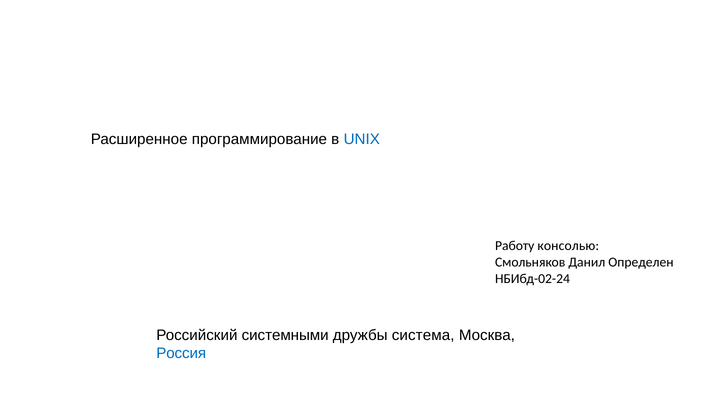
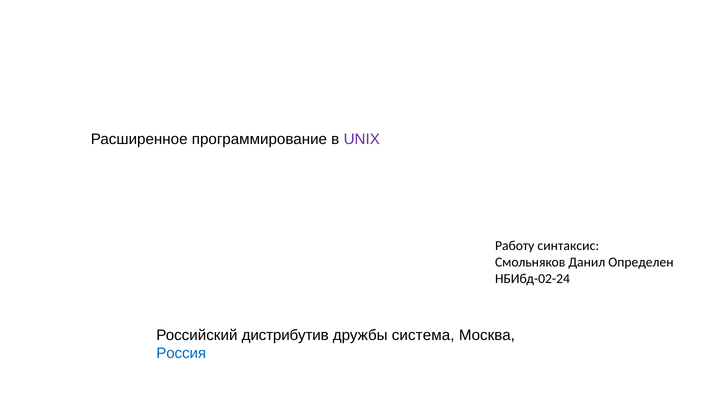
UNIX colour: blue -> purple (362, 139)
консолью: консолью -> синтаксис (568, 246)
системными: системными -> дистрибутив (285, 335)
